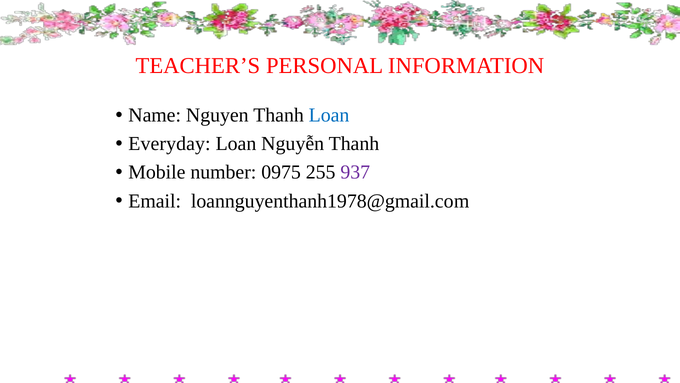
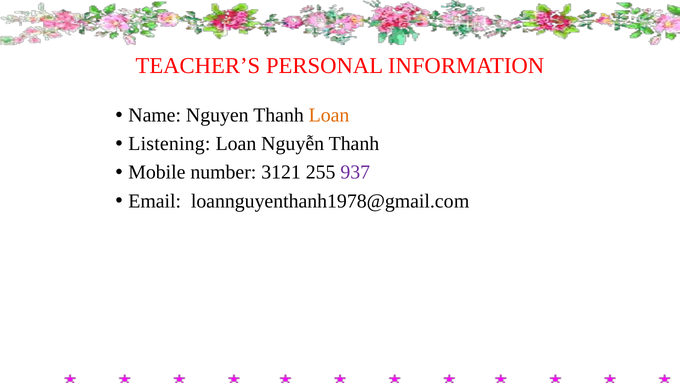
Loan colour: blue -> orange (329, 115)
Everyday: Everyday -> Listening (169, 144)
0975: 0975 -> 3121 (281, 172)
